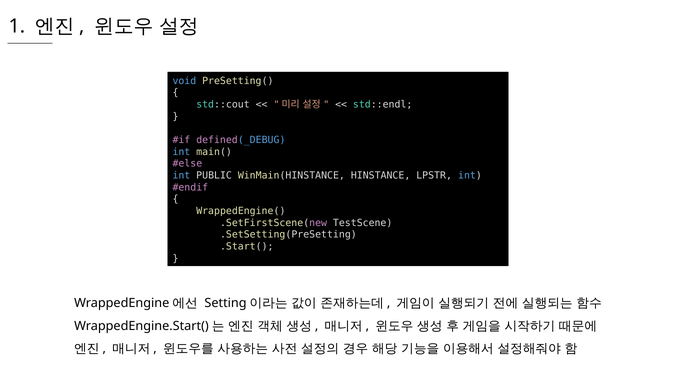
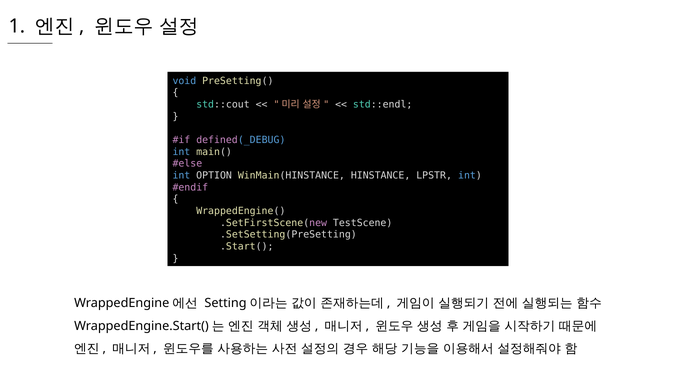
PUBLIC: PUBLIC -> OPTION (214, 176)
